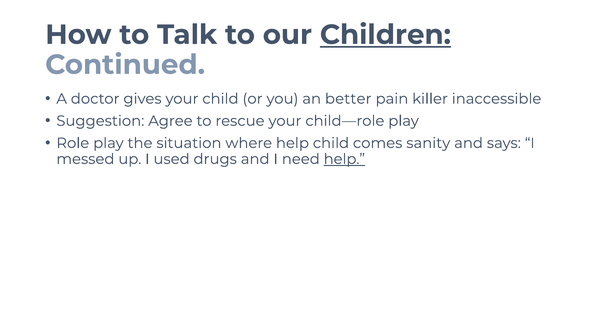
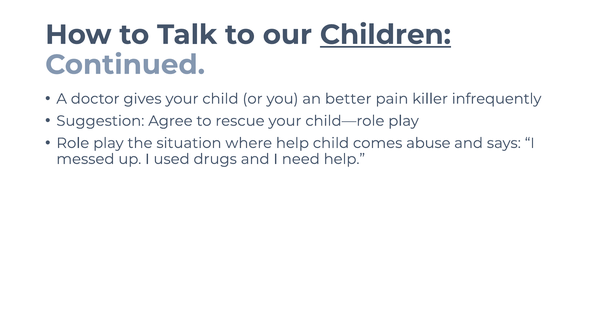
inaccessible: inaccessible -> infrequently (497, 99)
sanity: sanity -> abuse (428, 143)
help underline: present -> none (344, 159)
